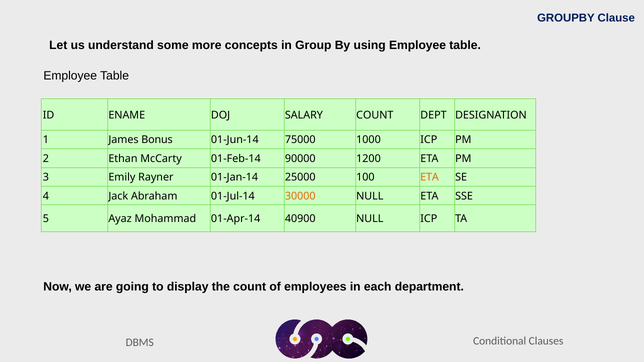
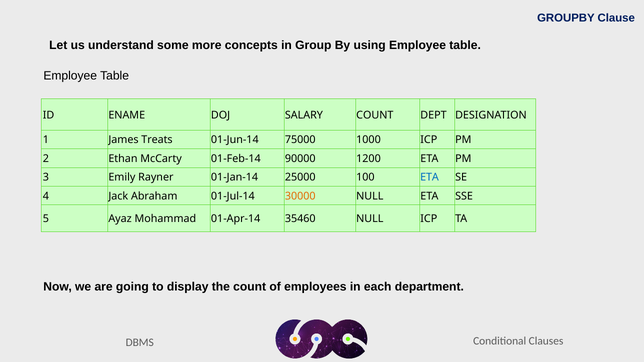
Bonus: Bonus -> Treats (157, 140)
ETA colour: orange -> blue (429, 177)
40900: 40900 -> 35460 (300, 219)
